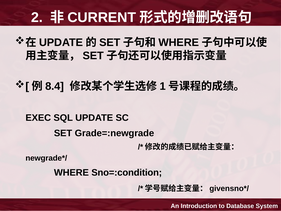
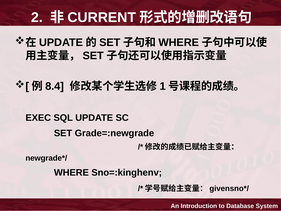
Sno=:condition: Sno=:condition -> Sno=:kinghenv (127, 172)
